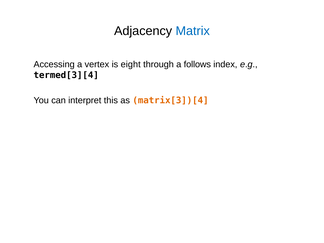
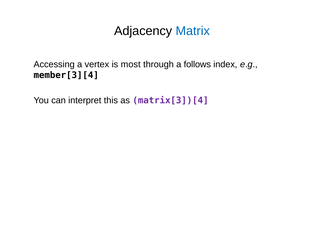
eight: eight -> most (131, 64)
termed[3][4: termed[3][4 -> member[3][4 (66, 75)
matrix[3])[4 colour: orange -> purple (170, 100)
